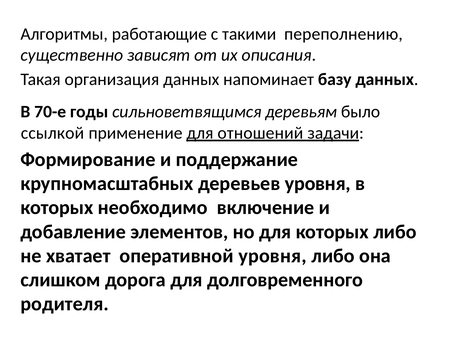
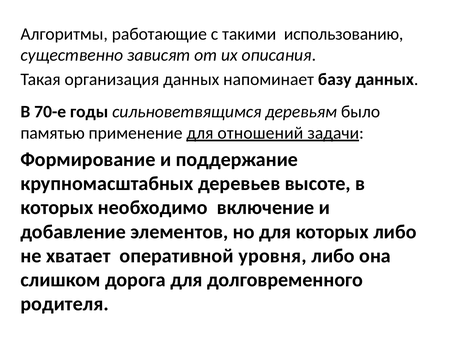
переполнению: переполнению -> использованию (344, 34)
ссылкой: ссылкой -> памятью (53, 133)
деревьев уровня: уровня -> высоте (318, 184)
